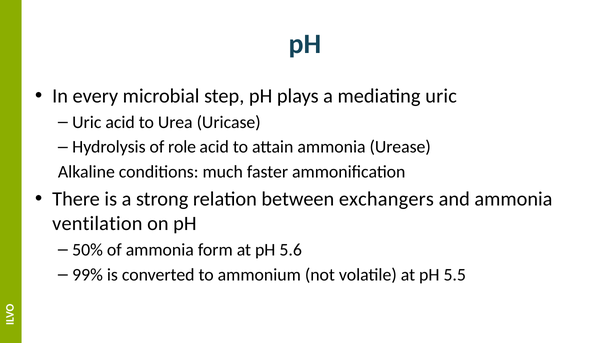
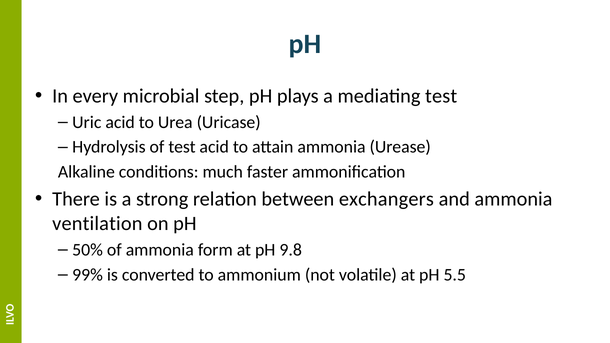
mediating uric: uric -> test (441, 96)
of role: role -> test (182, 147)
5.6: 5.6 -> 9.8 (291, 250)
